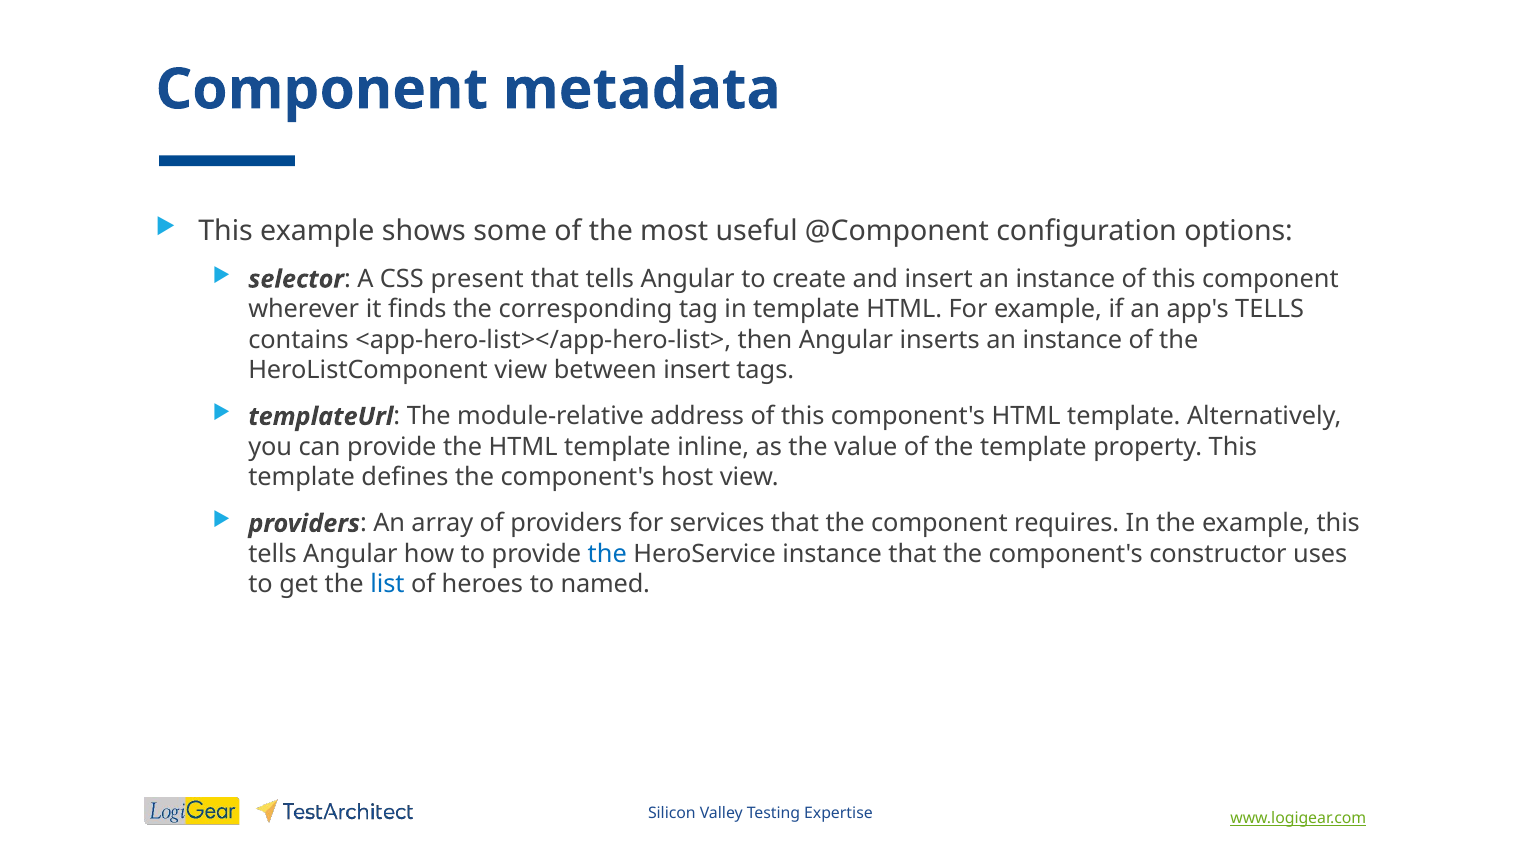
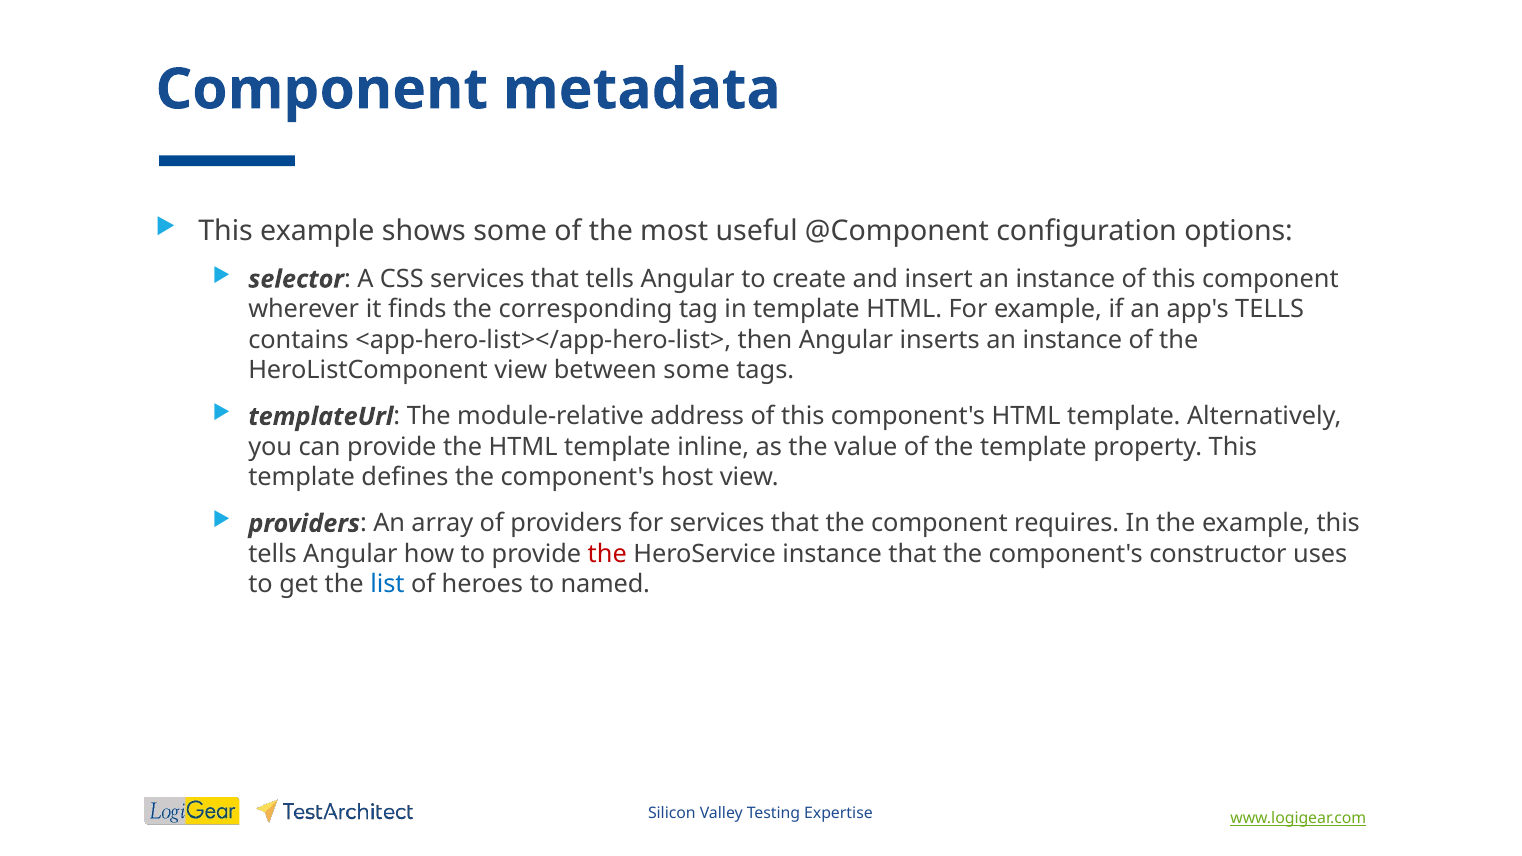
CSS present: present -> services (477, 279)
between insert: insert -> some (697, 370)
the colour: blue -> red (607, 554)
